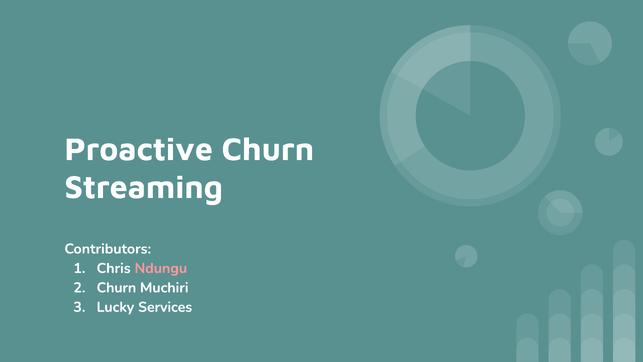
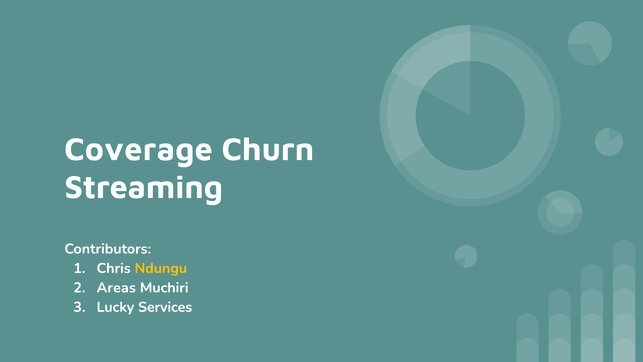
Proactive: Proactive -> Coverage (139, 149)
Ndungu colour: pink -> yellow (161, 268)
Churn: Churn -> Areas (116, 287)
